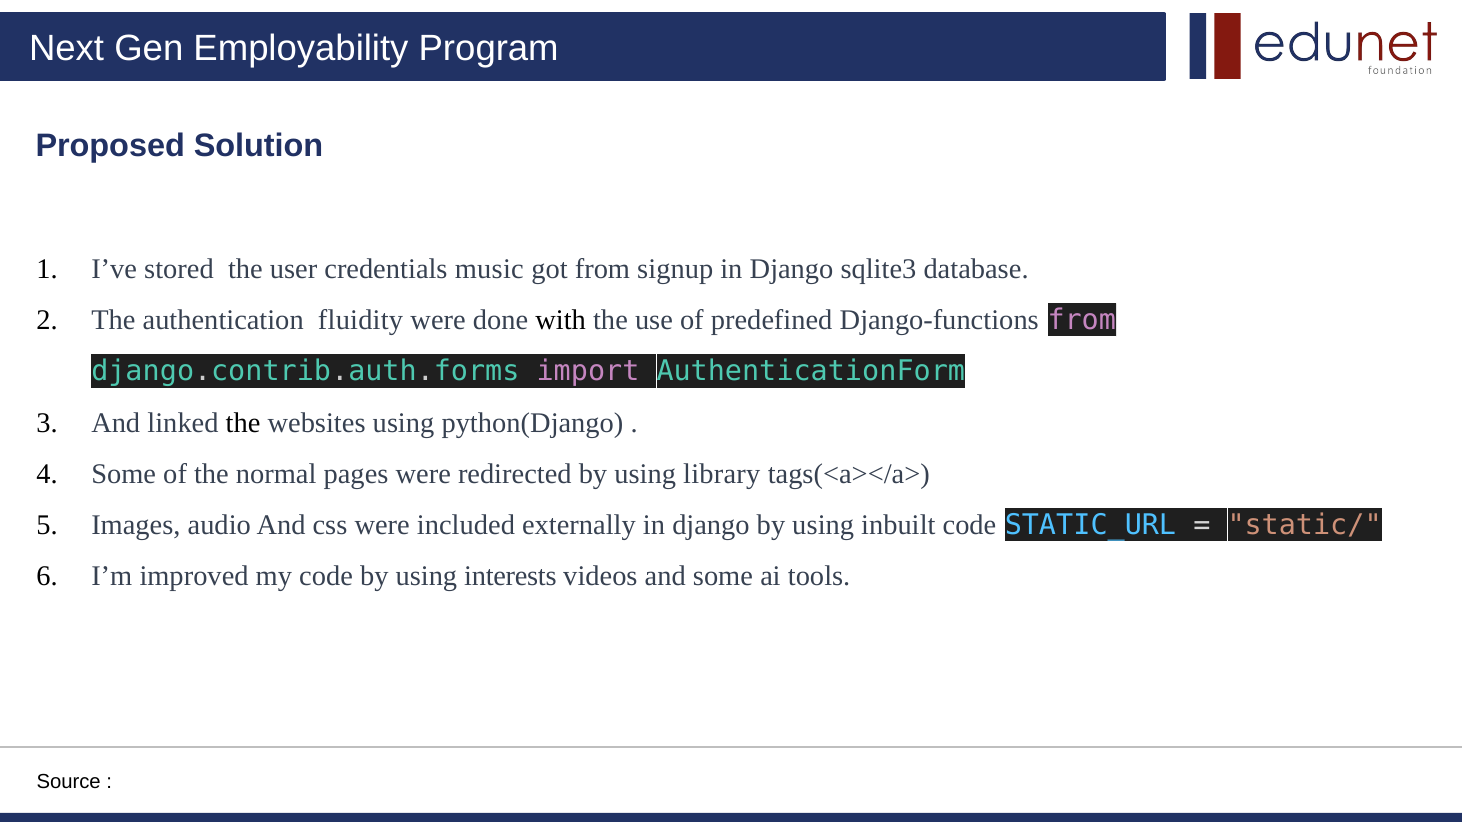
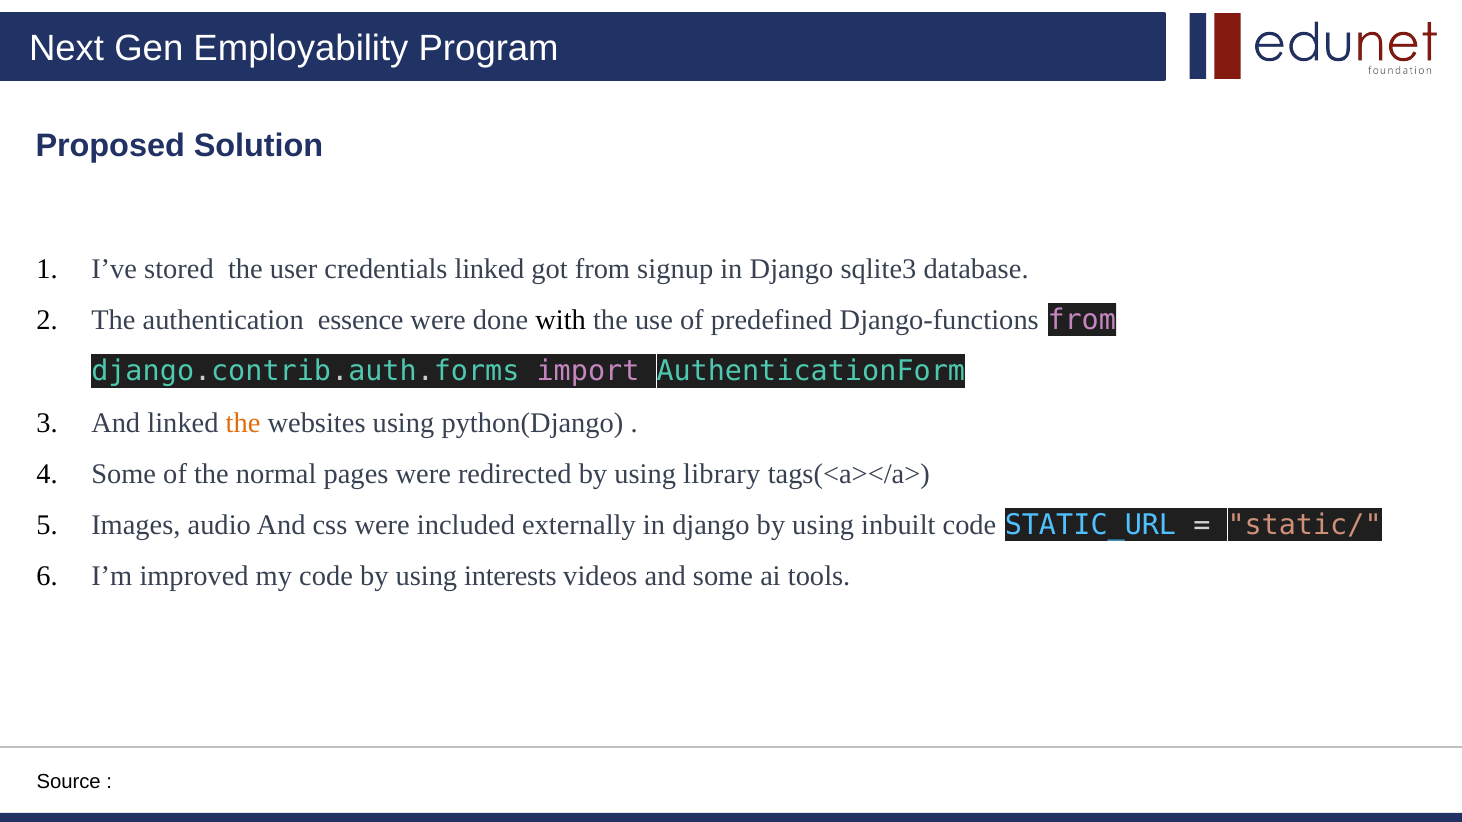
credentials music: music -> linked (490, 269)
fluidity: fluidity -> essence (361, 320)
the colour: black -> orange (243, 423)
